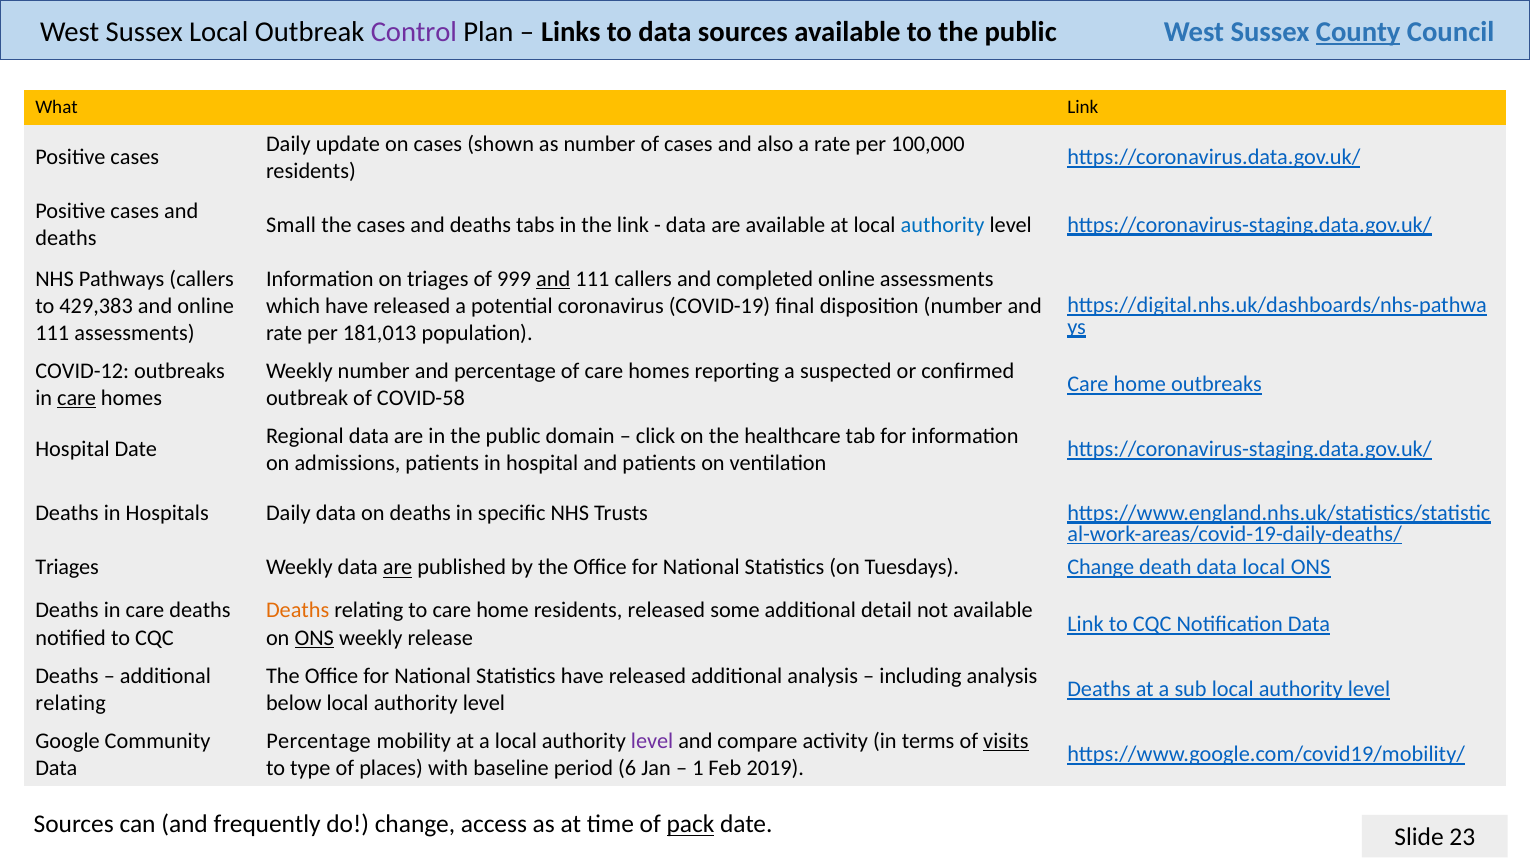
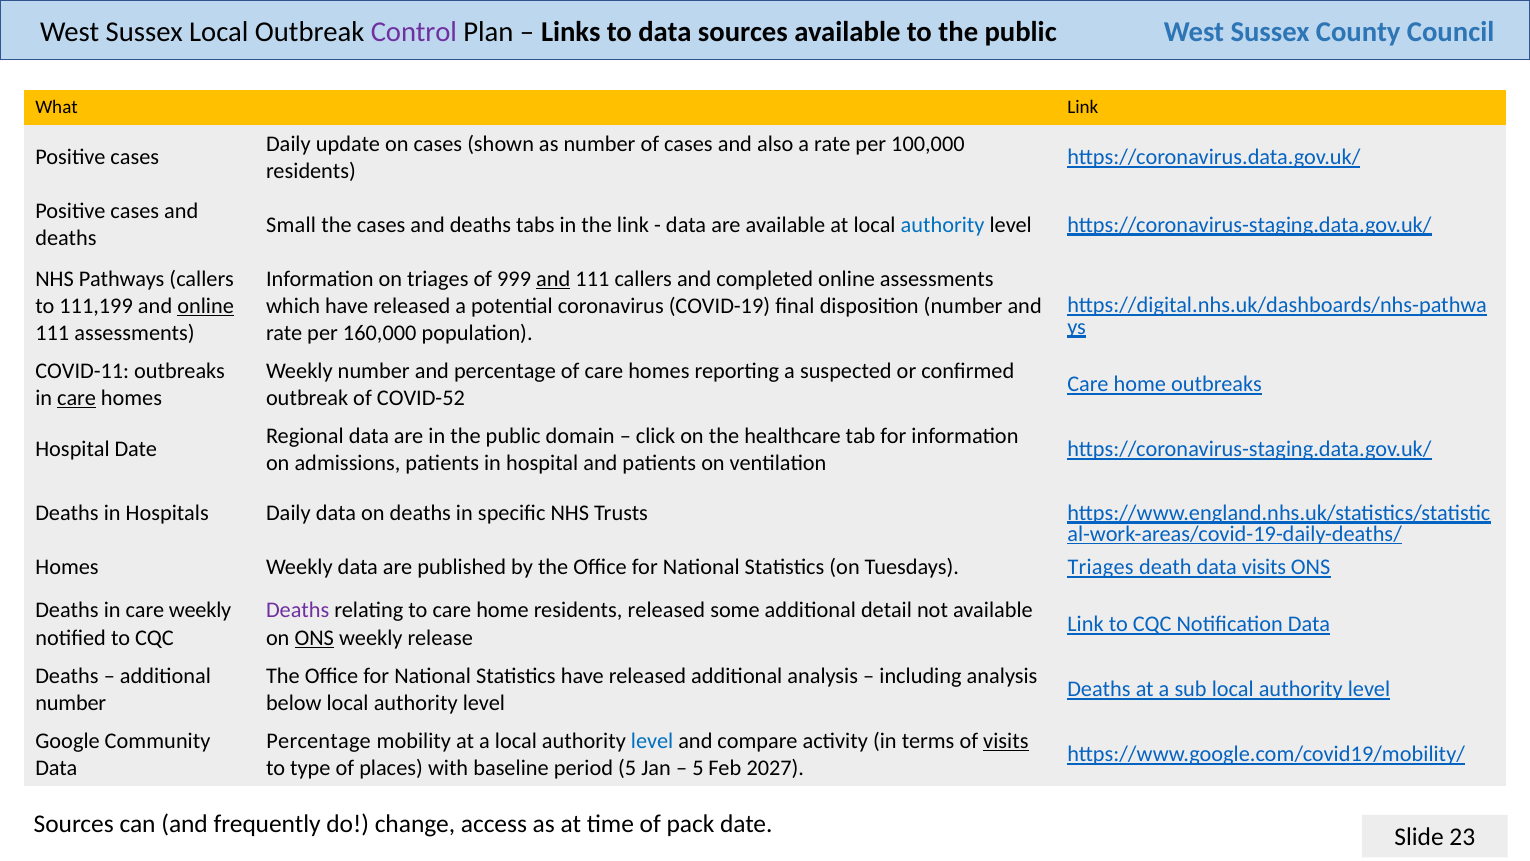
County underline: present -> none (1358, 32)
429,383: 429,383 -> 111,199 (96, 306)
online underline: none -> present (206, 306)
181,013: 181,013 -> 160,000 (380, 333)
COVID-12: COVID-12 -> COVID-11 (82, 371)
COVID-58: COVID-58 -> COVID-52 (421, 398)
Triages: Triages -> Homes (67, 567)
are underline: present -> none (398, 567)
Tuesdays Change: Change -> Triages (1101, 567)
data local: local -> visits (1264, 567)
care deaths: deaths -> weekly (200, 610)
Deaths colour: orange -> purple (298, 610)
relating: relating -> number (71, 703)
level colour: purple -> blue (652, 741)
period 6: 6 -> 5 (627, 768)
1: 1 -> 5 (698, 768)
2019: 2019 -> 2027 (775, 768)
pack underline: present -> none (690, 824)
